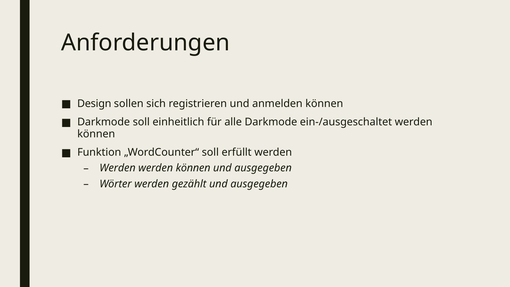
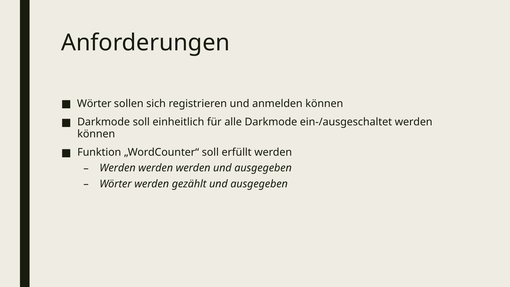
Design: Design -> Wörter (94, 104)
können: können -> werden (193, 168)
